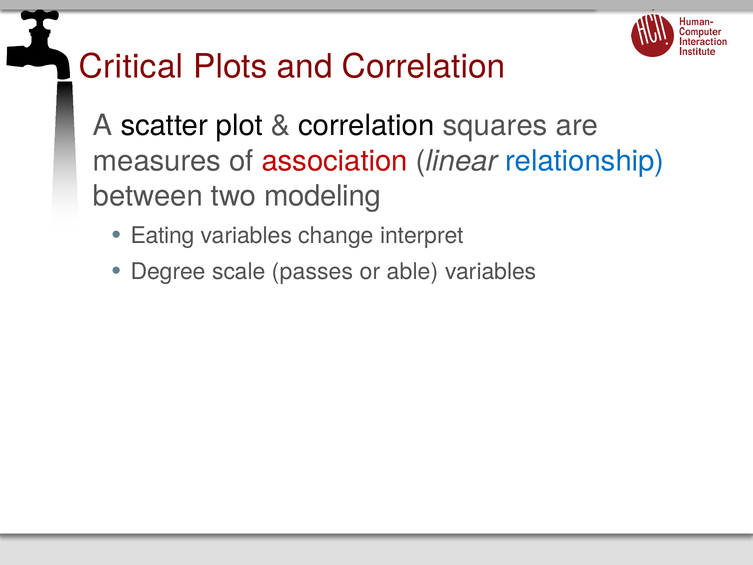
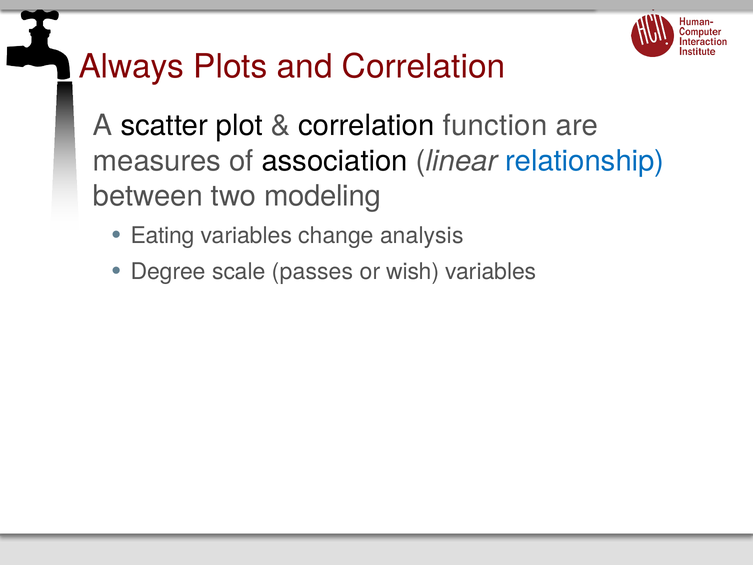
Critical: Critical -> Always (131, 67)
squares: squares -> function (495, 126)
association colour: red -> black (335, 161)
interpret: interpret -> analysis (422, 235)
able: able -> wish (413, 271)
